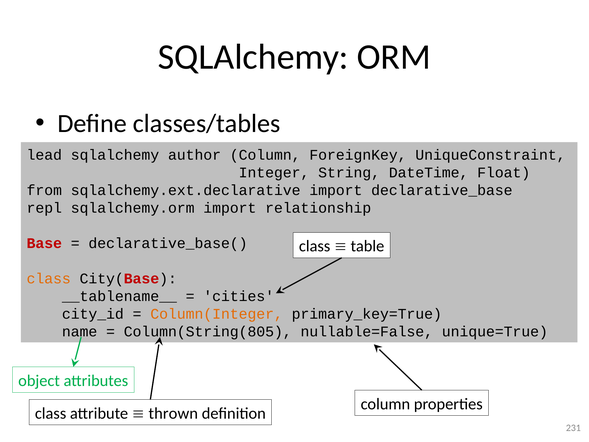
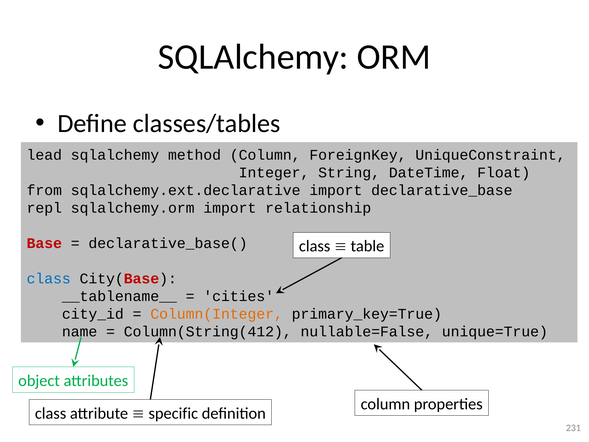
author: author -> method (195, 155)
class colour: orange -> blue (49, 278)
Column(String(805: Column(String(805 -> Column(String(412 (208, 331)
thrown: thrown -> specific (173, 413)
